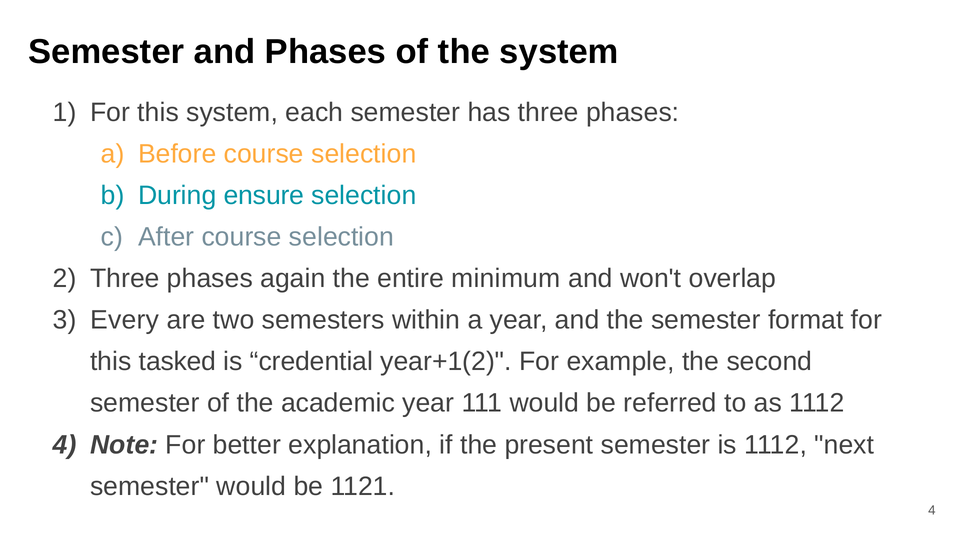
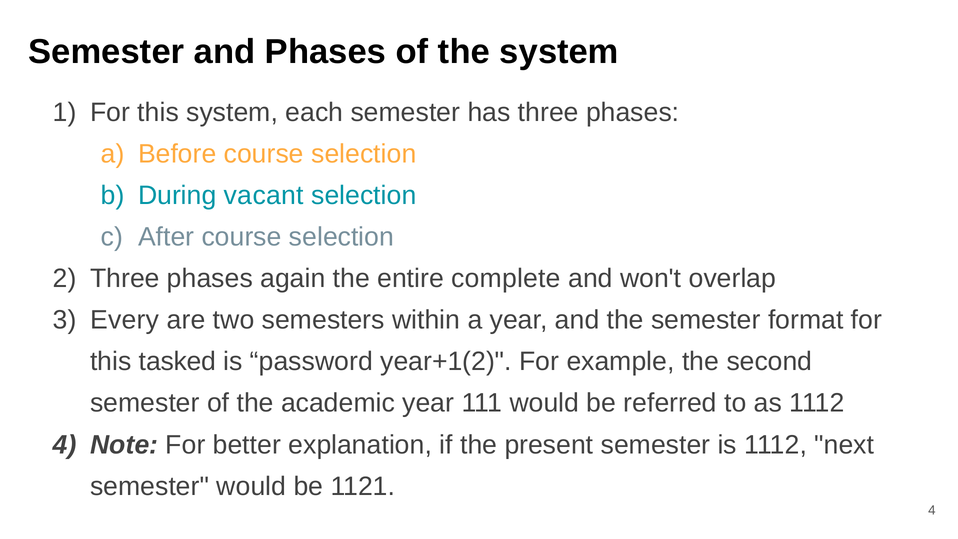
ensure: ensure -> vacant (264, 195)
minimum: minimum -> complete (506, 279)
credential: credential -> password (311, 362)
